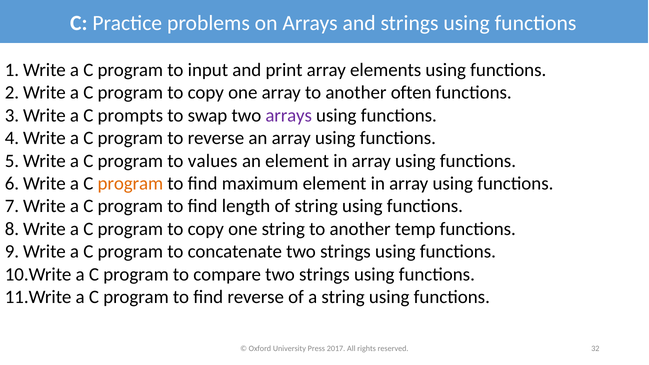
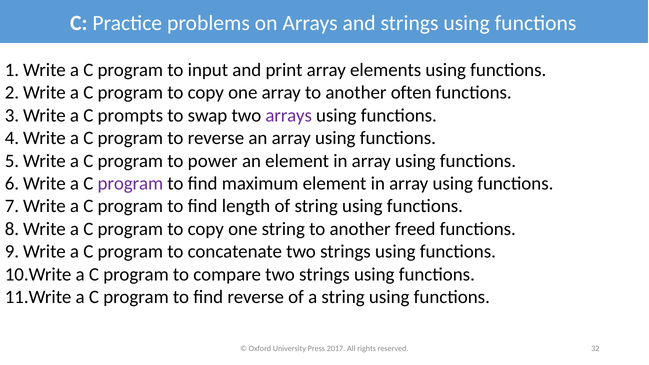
values: values -> power (213, 161)
program colour: orange -> purple (130, 184)
temp: temp -> freed (415, 229)
